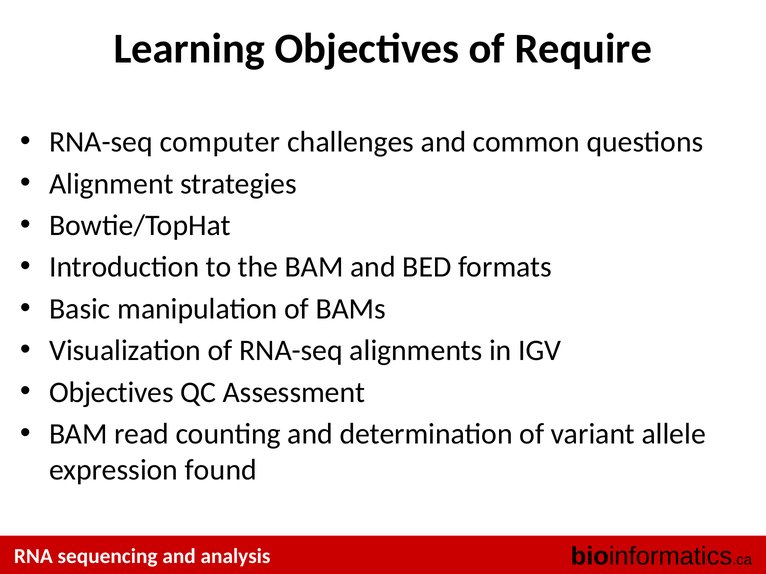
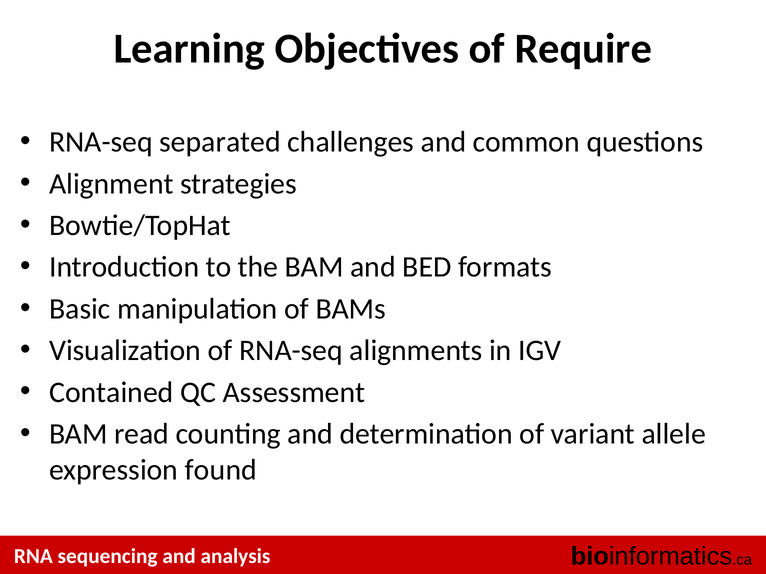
computer: computer -> separated (220, 142)
Objectives: Objectives -> Contained (111, 393)
